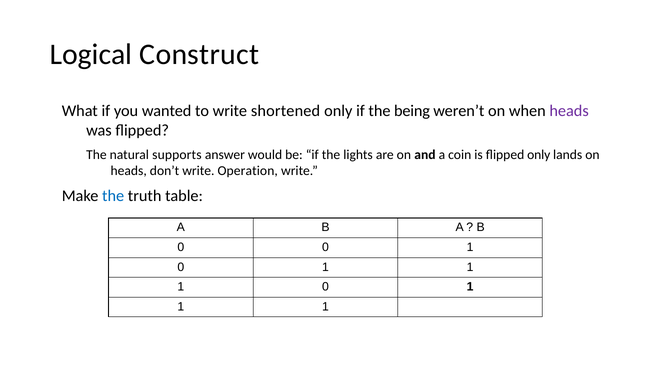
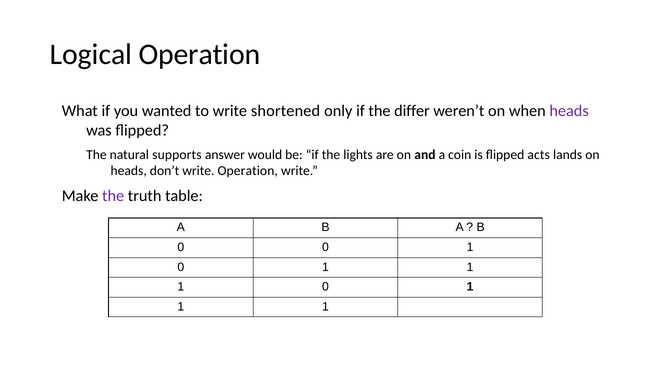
Logical Construct: Construct -> Operation (200, 55)
being: being -> differ (412, 111)
flipped only: only -> acts (539, 155)
the colour: blue -> purple (113, 196)
